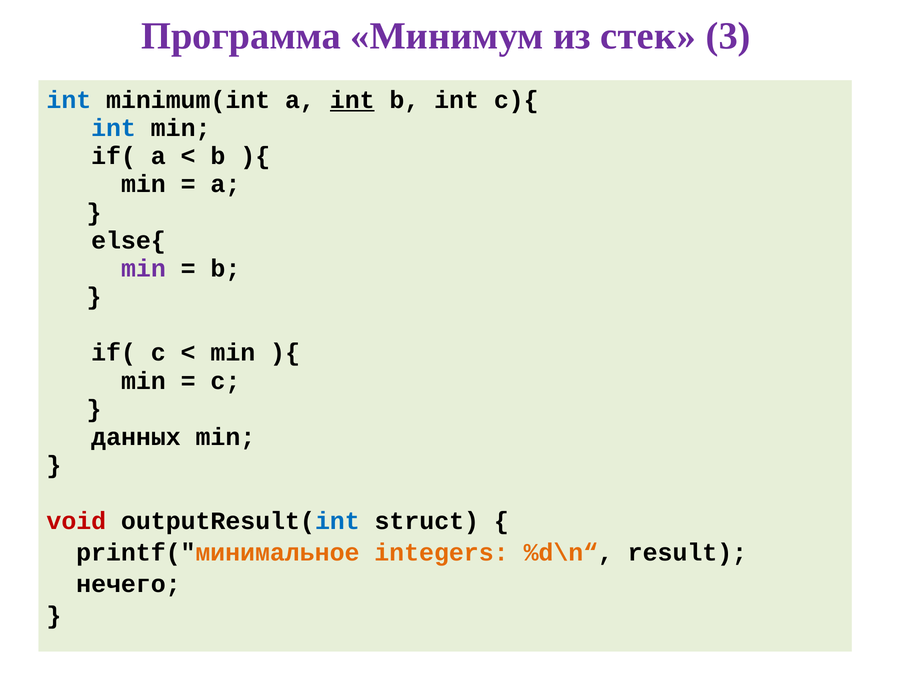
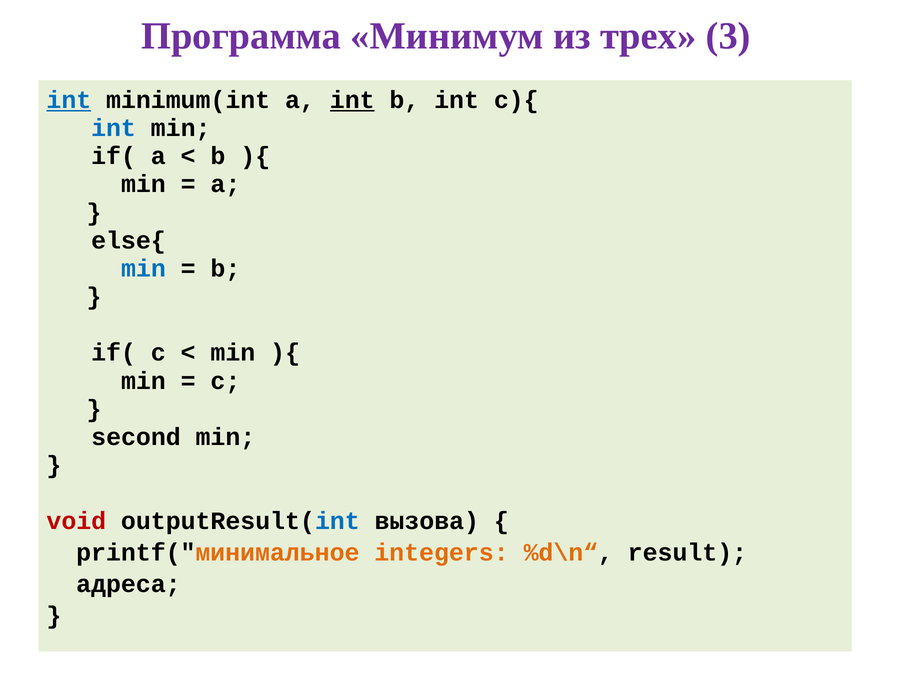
стек: стек -> трех (648, 36)
int underline: none -> present (69, 100)
min colour: purple -> blue (143, 269)
данных: данных -> second (136, 437)
struct: struct -> вызова (427, 521)
нечего: нечего -> адреса (128, 584)
